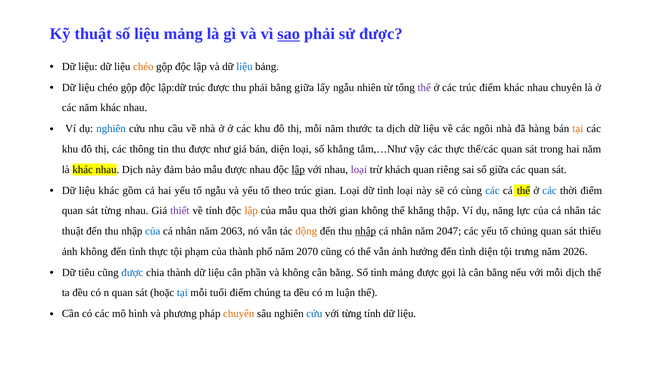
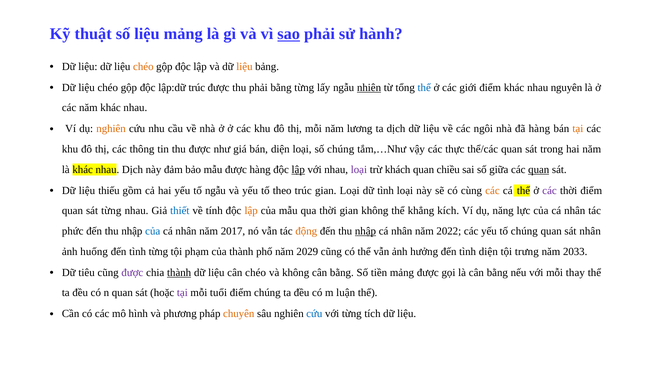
sử được: được -> hành (381, 34)
liệu colour: blue -> orange (244, 67)
bằng giữa: giữa -> từng (304, 88)
nhiên underline: none -> present (369, 88)
thể colour: purple -> blue (424, 88)
các trúc: trúc -> giới (468, 88)
nhau chuyên: chuyên -> nguyên (566, 88)
nghiên colour: blue -> orange (111, 129)
thước: thước -> lương (360, 129)
số khẳng: khẳng -> chúng (341, 149)
được nhau: nhau -> hàng (260, 170)
riêng: riêng -> chiều (448, 170)
quan underline: none -> present (539, 170)
liệu khác: khác -> thiếu (109, 191)
các colour: blue -> orange (493, 191)
các colour: blue -> purple (550, 191)
thiết colour: purple -> blue (180, 211)
thập: thập -> kích (448, 211)
thuật: thuật -> phức (73, 232)
2063: 2063 -> 2017 (233, 232)
2047: 2047 -> 2022 (449, 232)
sát thiếu: thiếu -> nhân (590, 232)
ảnh không: không -> huống (94, 252)
tình thực: thực -> từng (158, 252)
2070: 2070 -> 2029 (307, 252)
2026: 2026 -> 2033 (575, 252)
được colour: blue -> purple (132, 273)
thành underline: none -> present (179, 273)
cân phần: phần -> chéo (256, 273)
Số tình: tình -> tiền (379, 273)
mỗi dịch: dịch -> thay (575, 273)
tại colour: blue -> purple (182, 293)
từng tính: tính -> tích (372, 314)
